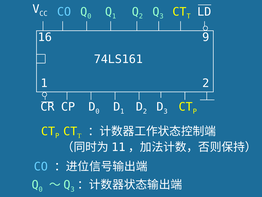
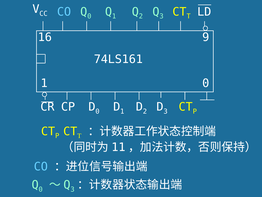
1 2: 2 -> 0 (206, 83)
